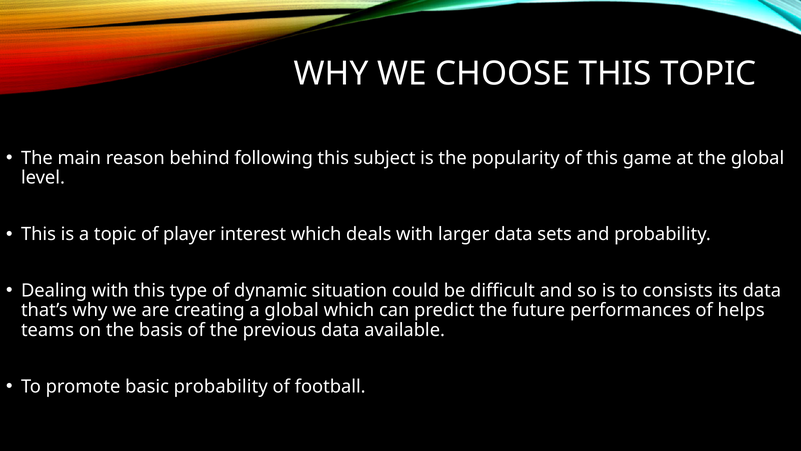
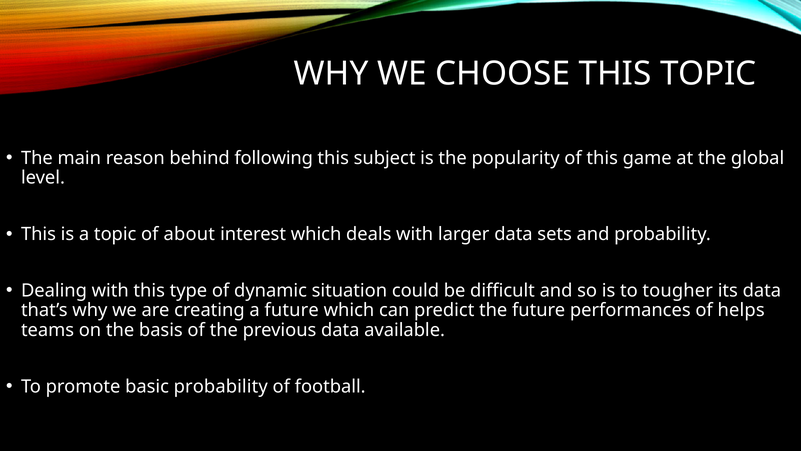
player: player -> about (189, 234)
consists: consists -> tougher (678, 290)
a global: global -> future (292, 310)
